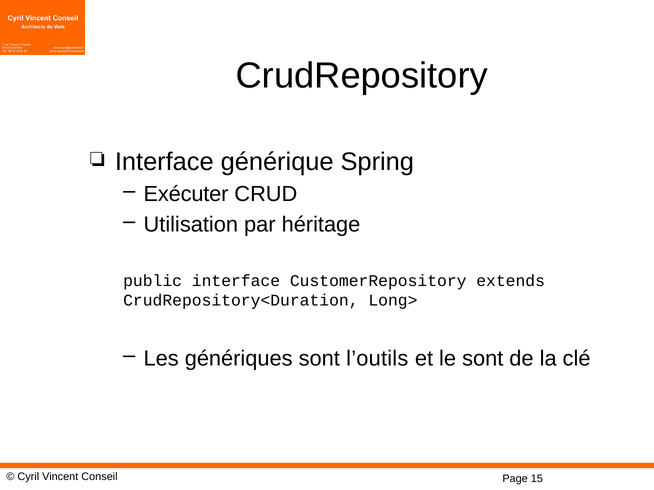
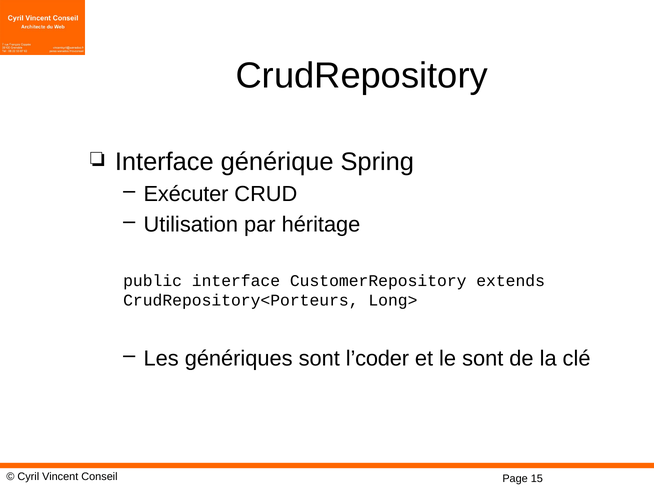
CrudRepository<Duration: CrudRepository<Duration -> CrudRepository<Porteurs (241, 301)
l’outils: l’outils -> l’coder (377, 359)
